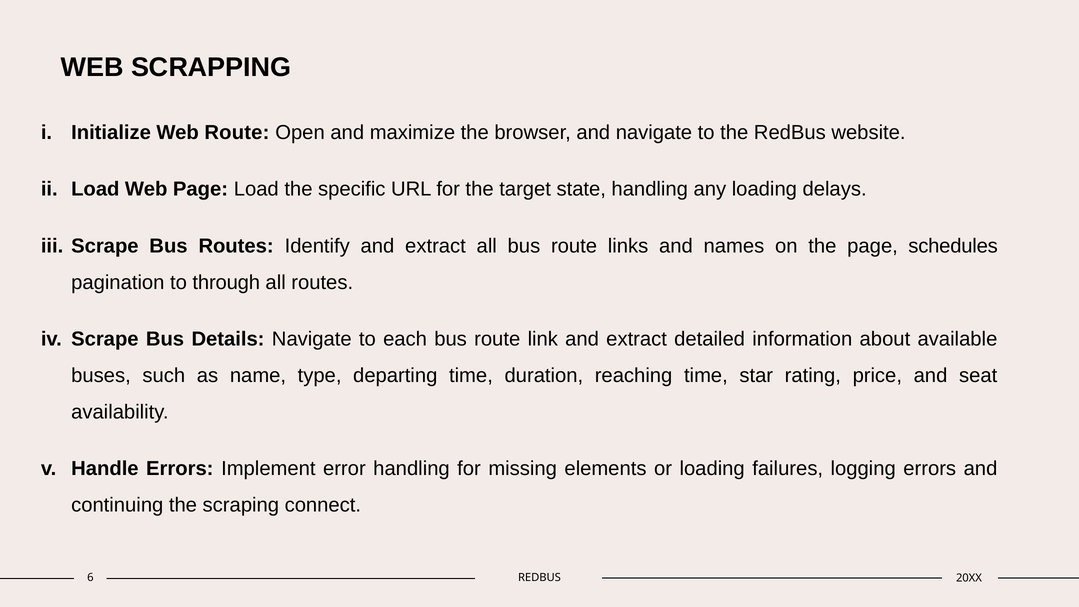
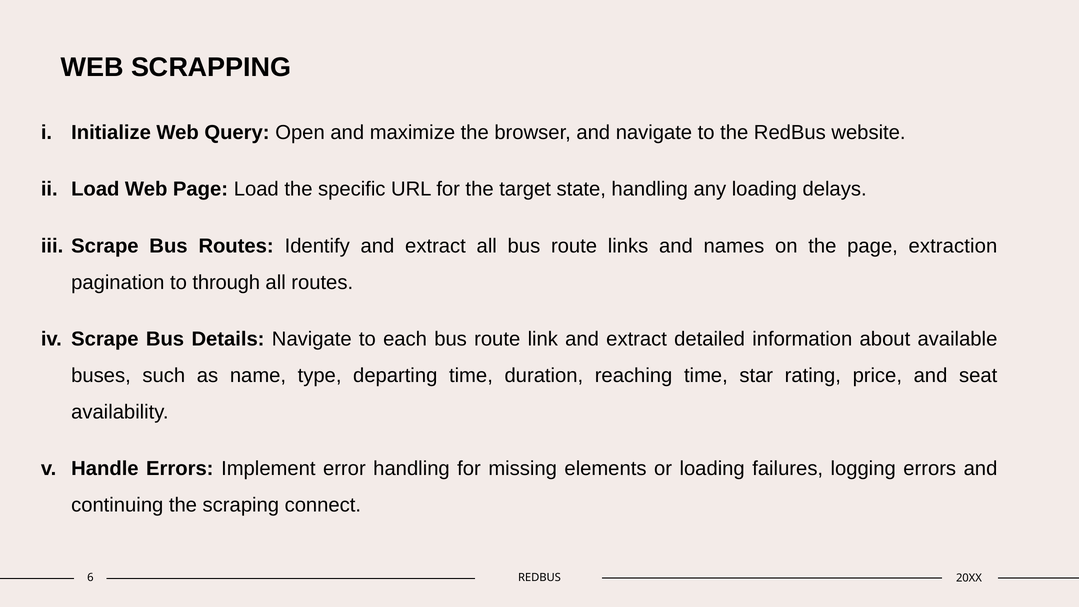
Web Route: Route -> Query (237, 133)
schedules: schedules -> extraction (953, 246)
